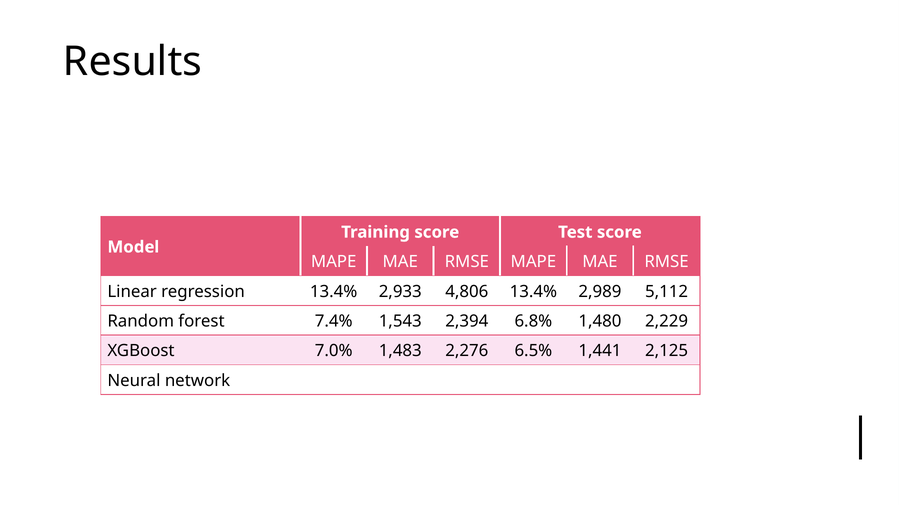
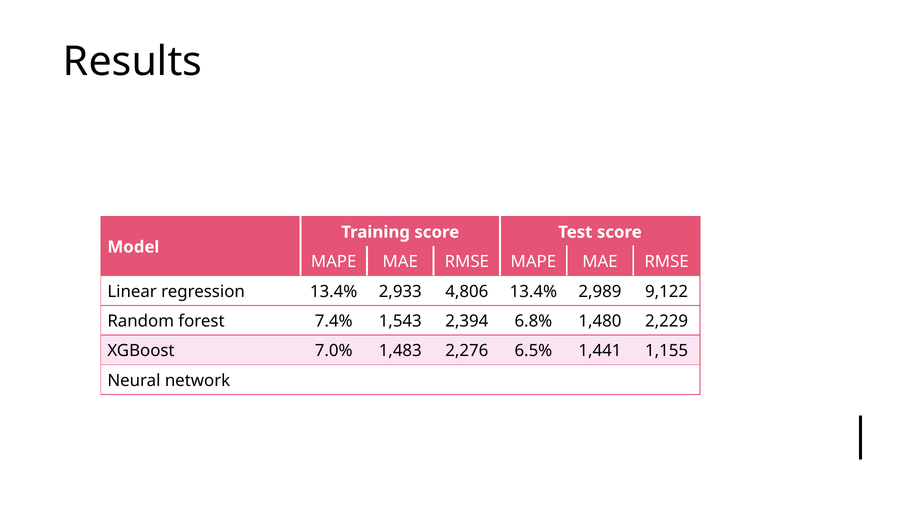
5,112: 5,112 -> 9,122 (667, 292)
2,125: 2,125 -> 1,155 (667, 351)
